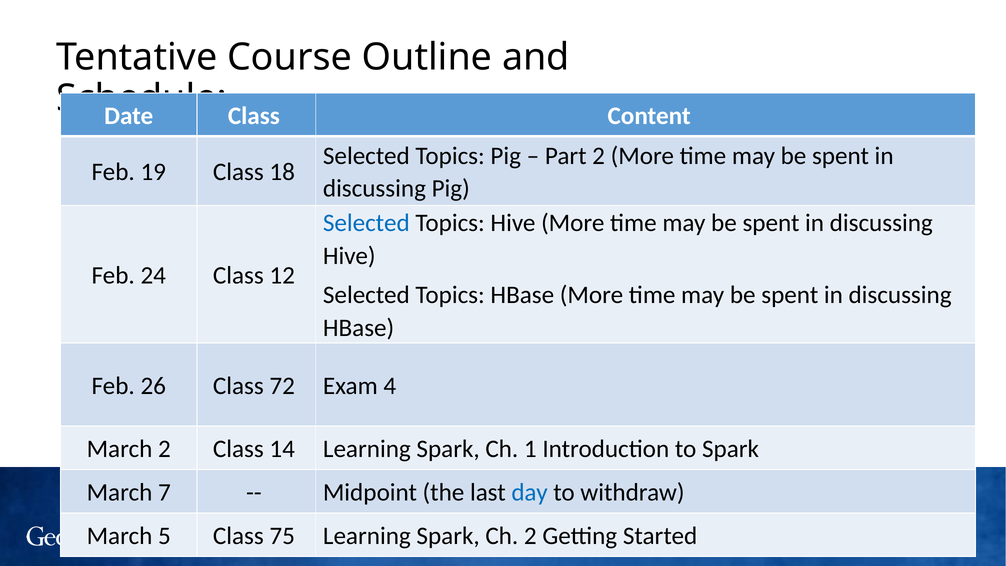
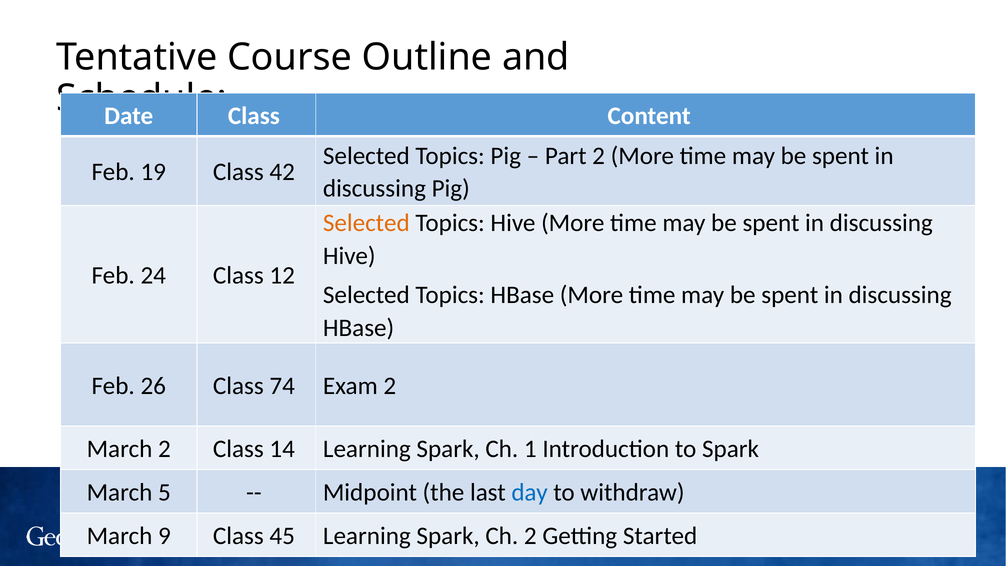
18: 18 -> 42 (282, 172)
Selected colour: blue -> orange (366, 223)
72: 72 -> 74 (282, 386)
Exam 4: 4 -> 2 (390, 386)
7: 7 -> 5 (164, 492)
5: 5 -> 9 (164, 536)
75: 75 -> 45 (282, 536)
